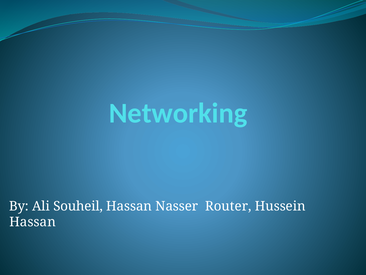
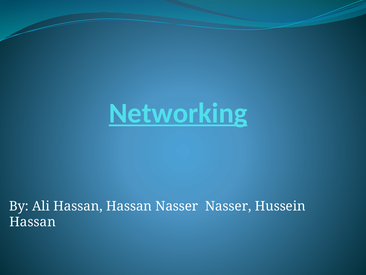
Networking underline: none -> present (178, 113)
Ali Souheil: Souheil -> Hassan (78, 206)
Nasser Router: Router -> Nasser (228, 206)
